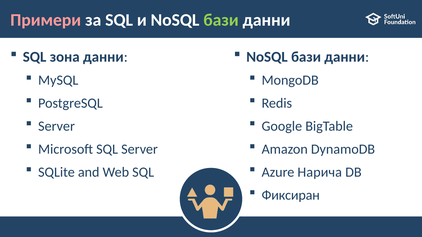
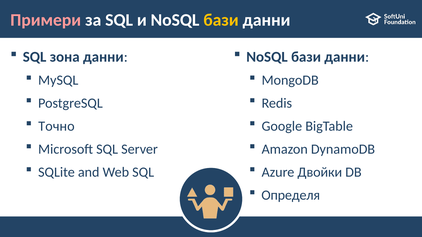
бази colour: light green -> yellow (221, 20)
Server: Server -> Точно (56, 126)
Нарича: Нарича -> Двойки (320, 172)
Фиксиран: Фиксиран -> Определя (291, 196)
